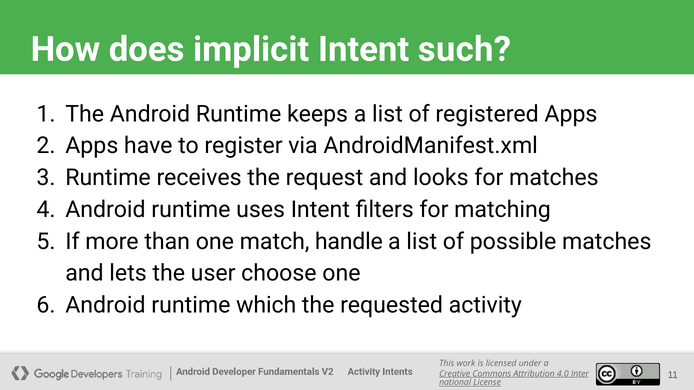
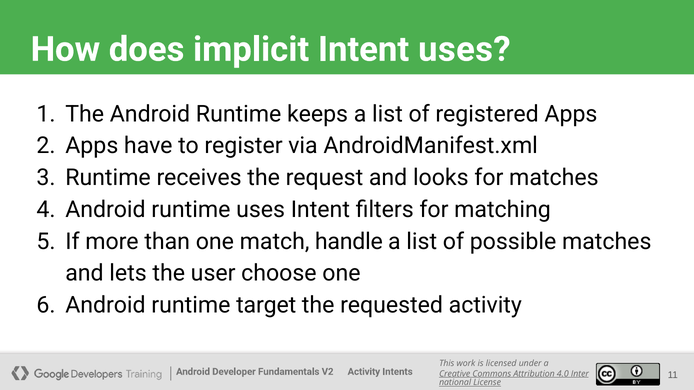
Intent such: such -> uses (464, 49)
which: which -> target (266, 306)
